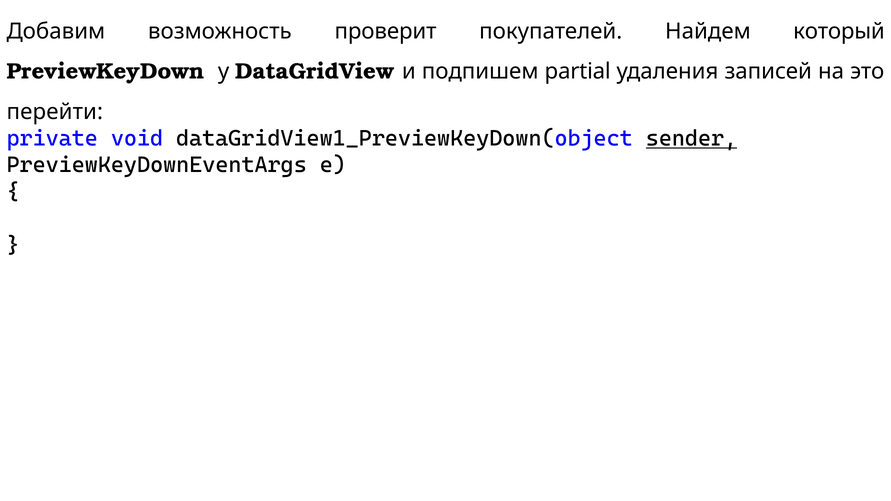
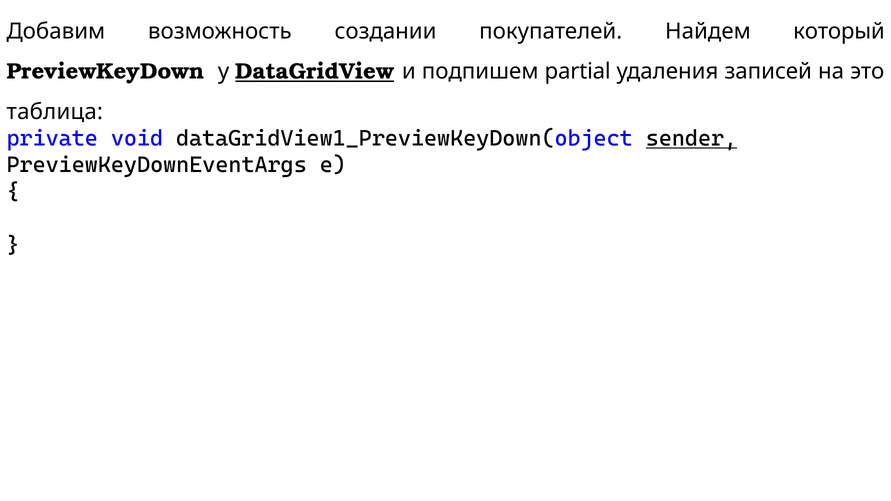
проверит: проверит -> создании (386, 32)
DataGridView underline: none -> present (315, 72)
перейти: перейти -> таблица (55, 112)
